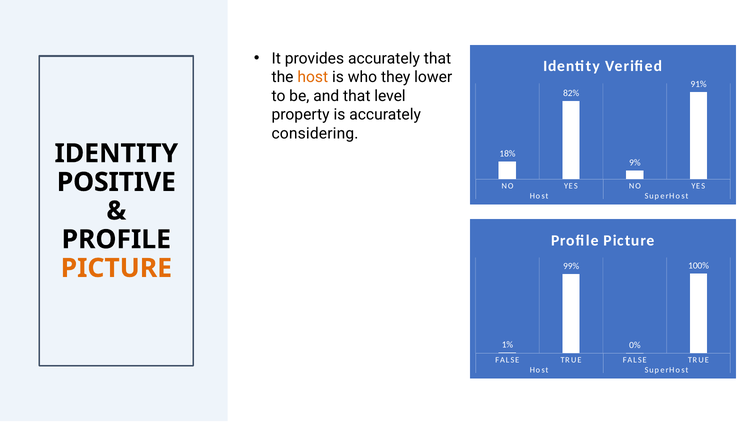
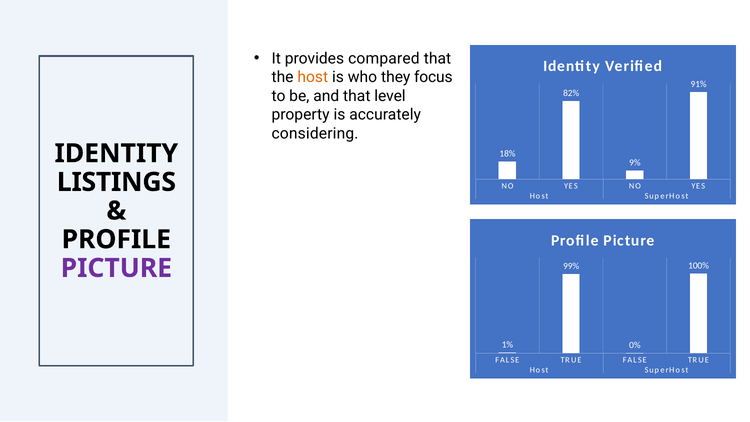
provides accurately: accurately -> compared (384, 58)
lower: lower -> focus (433, 77)
POSITIVE: POSITIVE -> LISTINGS (116, 182)
PICTURE colour: orange -> purple (116, 268)
